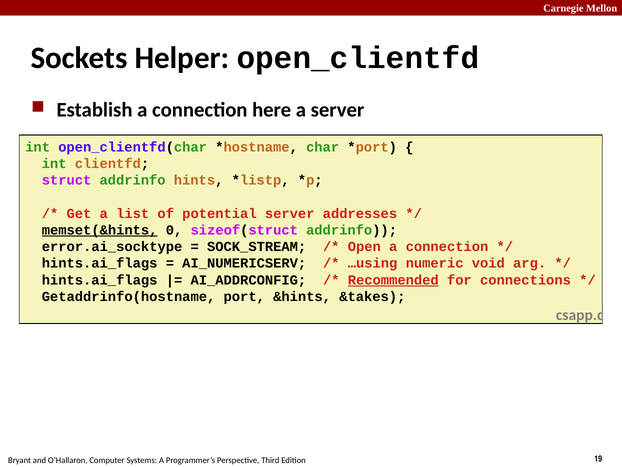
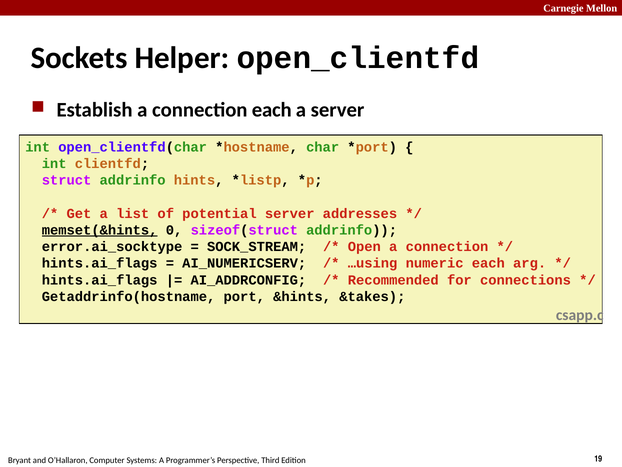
connection here: here -> each (272, 110)
numeric void: void -> each (488, 263)
Recommended underline: present -> none (393, 280)
